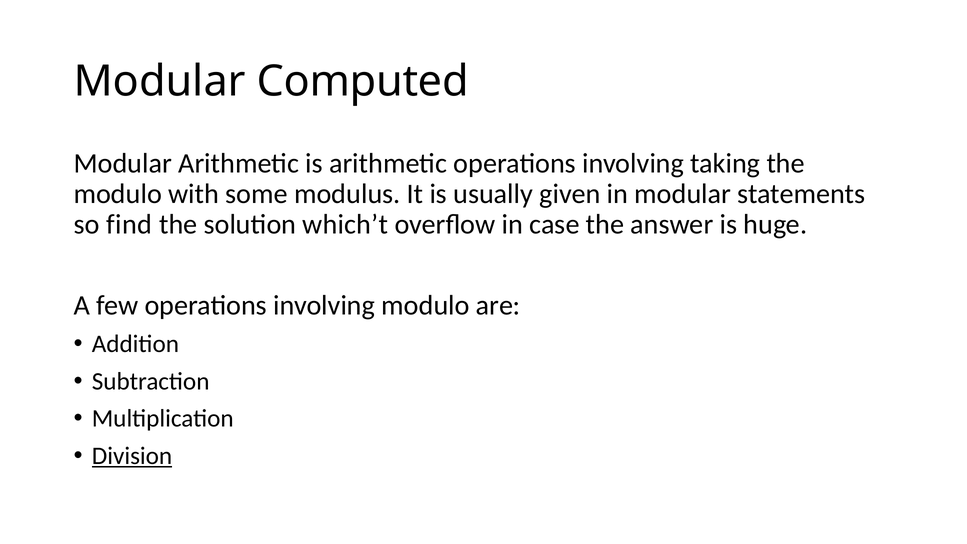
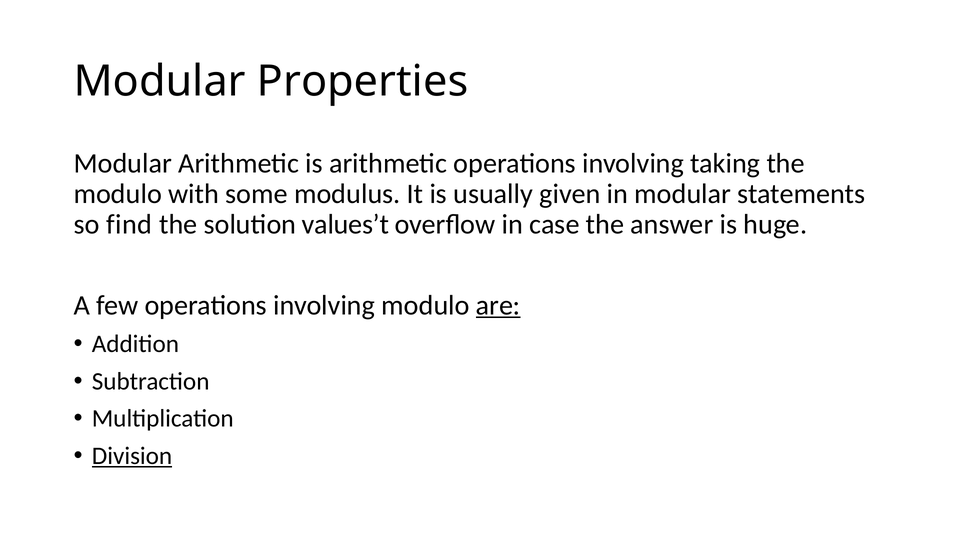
Computed: Computed -> Properties (363, 81)
which’t: which’t -> values’t (346, 224)
are underline: none -> present (498, 305)
